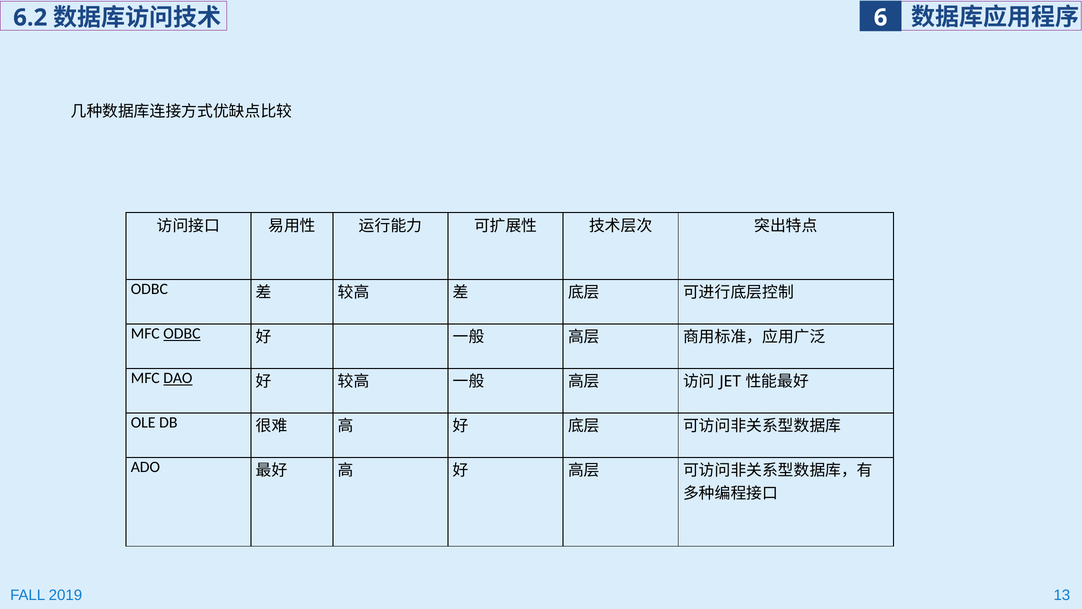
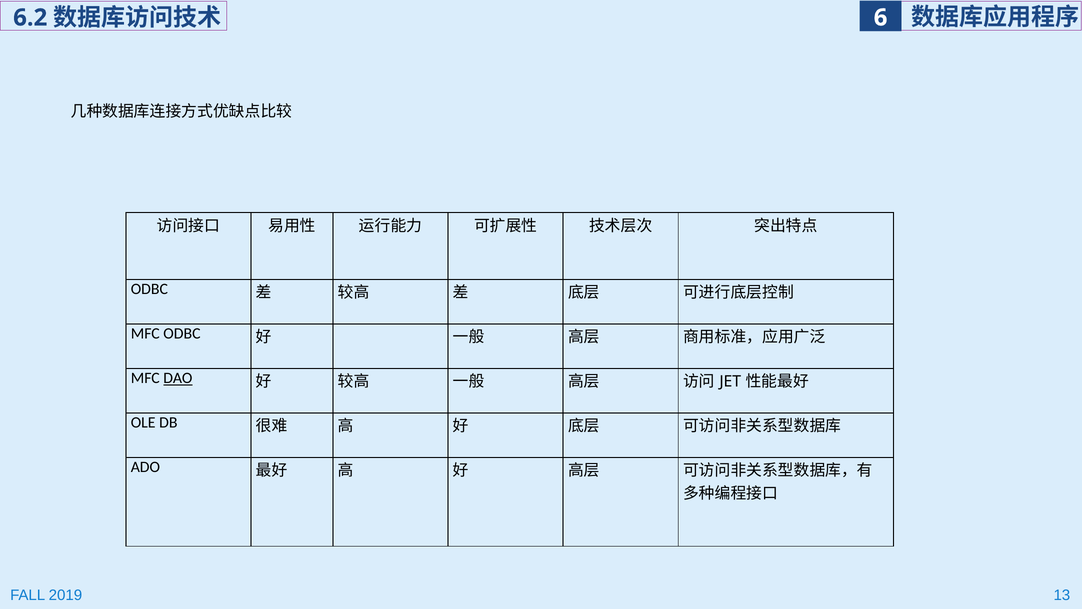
ODBC underline: present -> none (182, 334)
